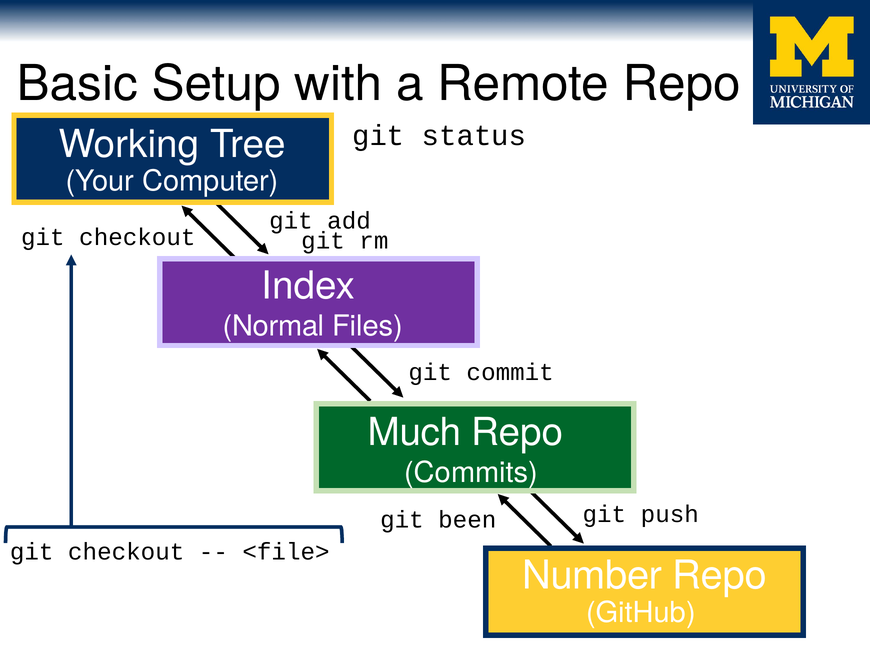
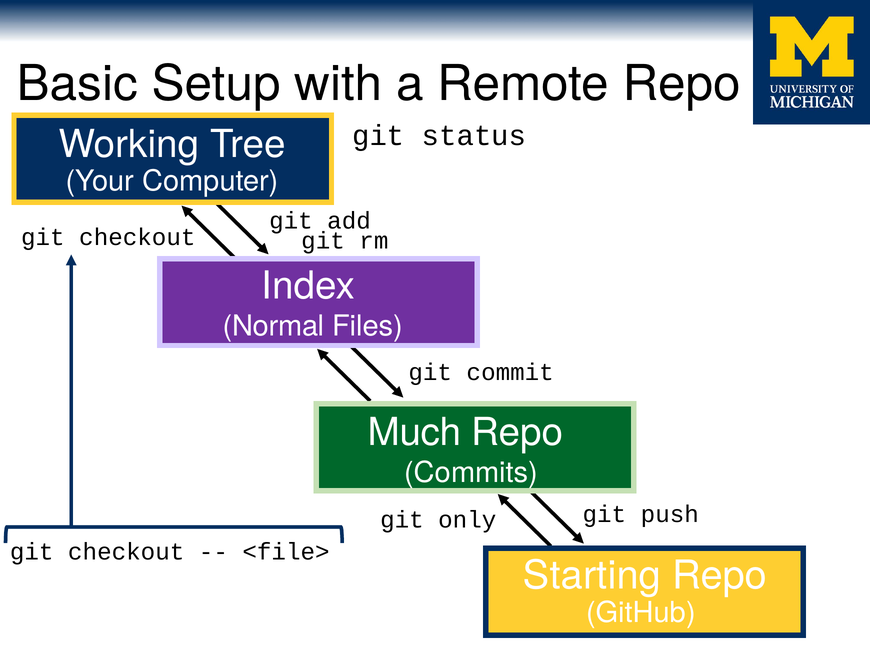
been: been -> only (467, 520)
Number: Number -> Starting (592, 576)
